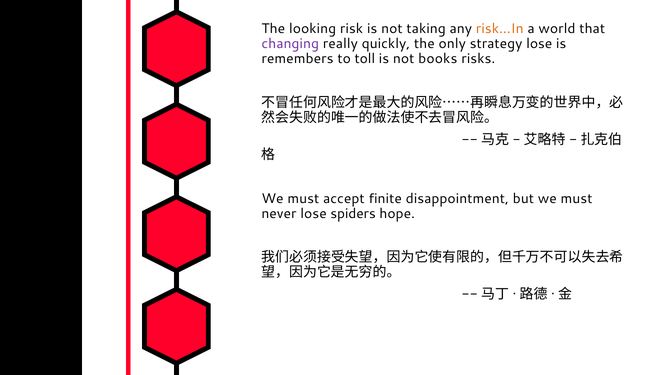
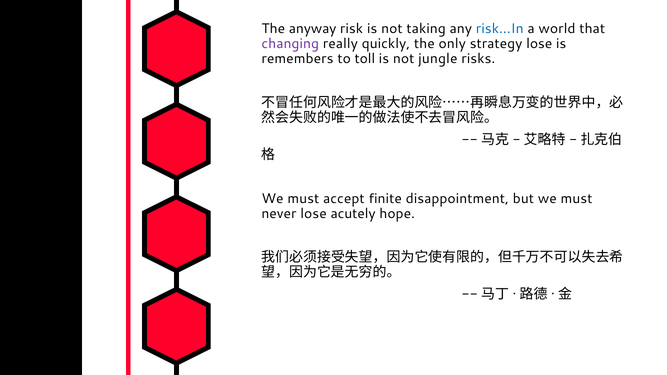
looking: looking -> anyway (313, 29)
risk...In colour: orange -> blue (500, 29)
books: books -> jungle (438, 59)
spiders: spiders -> acutely (353, 214)
